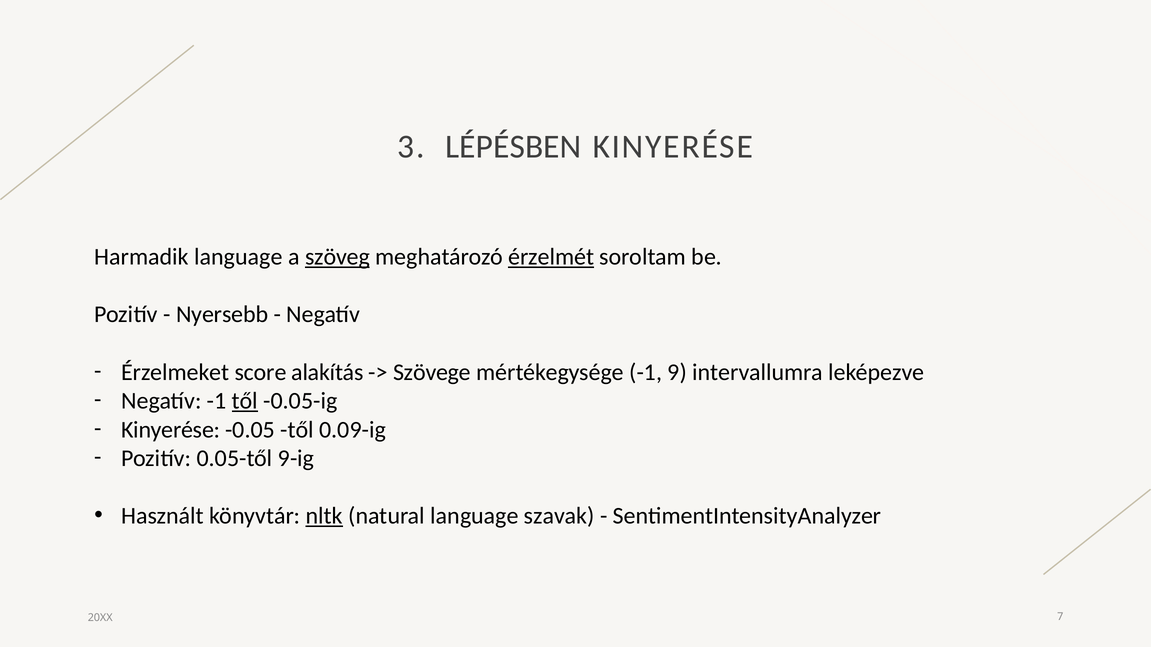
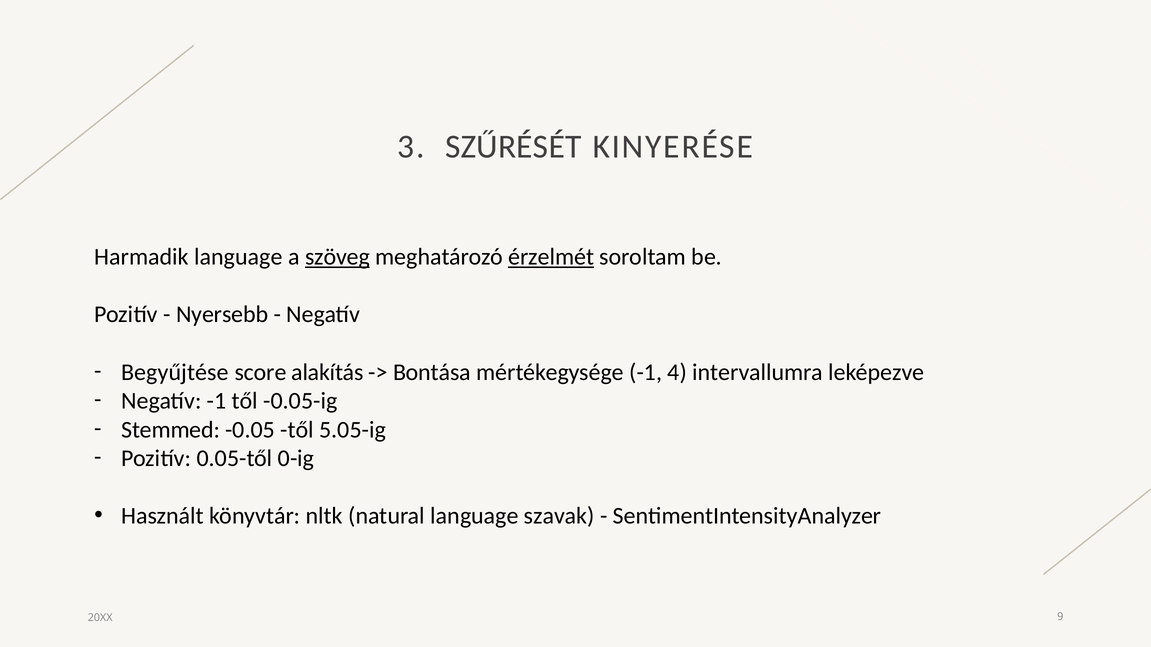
LÉPÉSBEN: LÉPÉSBEN -> SZŰRÉSÉT (513, 147)
Érzelmeket: Érzelmeket -> Begyűjtése (175, 372)
Szövege: Szövege -> Bontása (432, 372)
9: 9 -> 4 (677, 372)
től underline: present -> none (245, 401)
Kinyerése: Kinyerése -> Stemmed (171, 430)
0.09-ig: 0.09-ig -> 5.05-ig (353, 430)
9-ig: 9-ig -> 0-ig (296, 459)
nltk underline: present -> none (324, 516)
7: 7 -> 9 (1060, 617)
